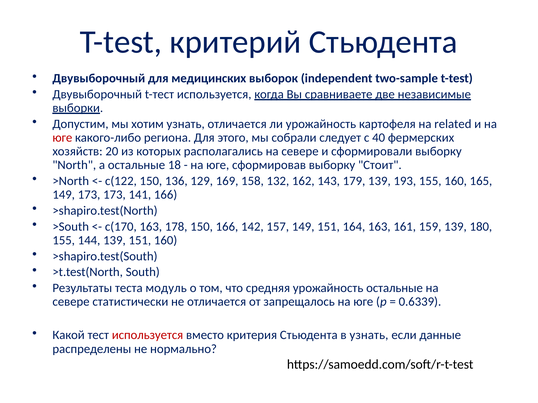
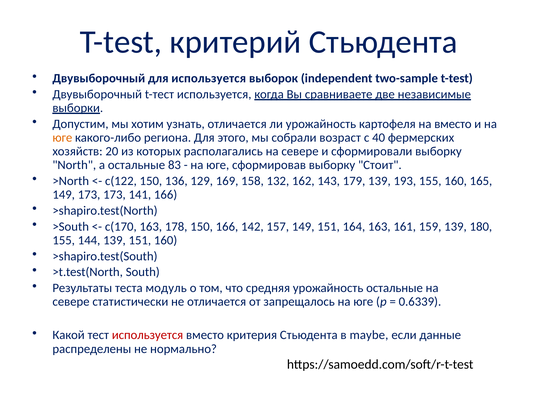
для медицинских: медицинских -> используется (209, 78)
на related: related -> вместо (453, 124)
юге colour: red -> orange (62, 138)
следует: следует -> возраст (340, 138)
18: 18 -> 83 (174, 165)
в узнать: узнать -> maybe (369, 336)
